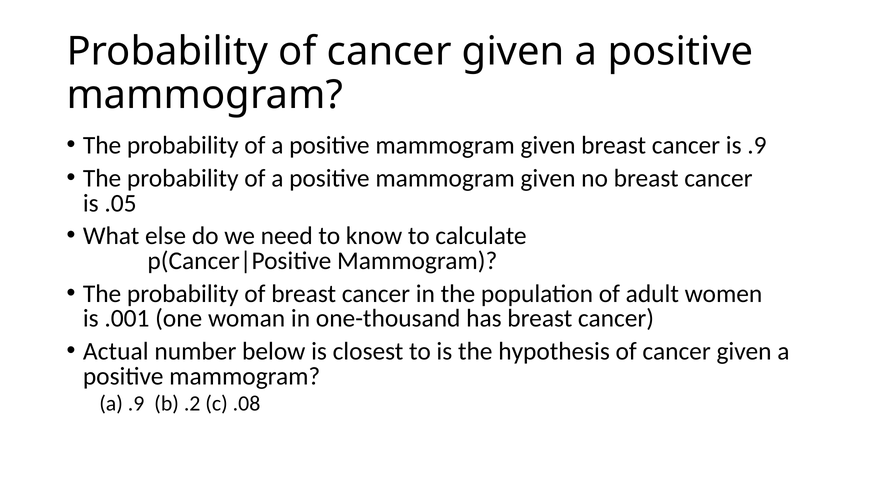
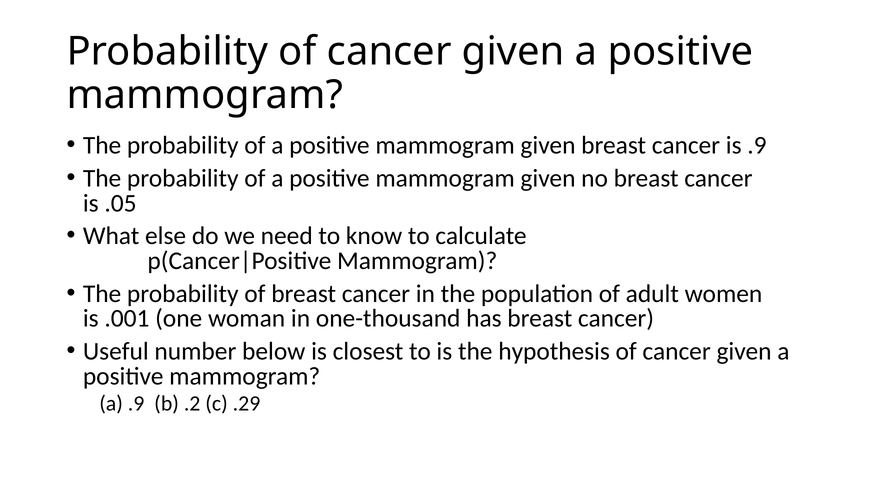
Actual: Actual -> Useful (116, 351)
.08: .08 -> .29 (247, 403)
